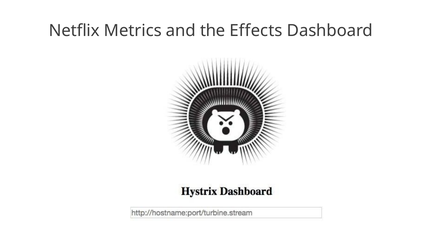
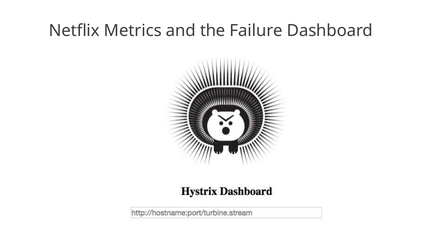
Effects: Effects -> Failure (256, 31)
